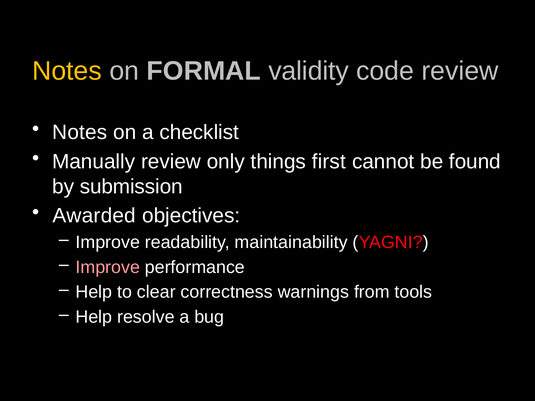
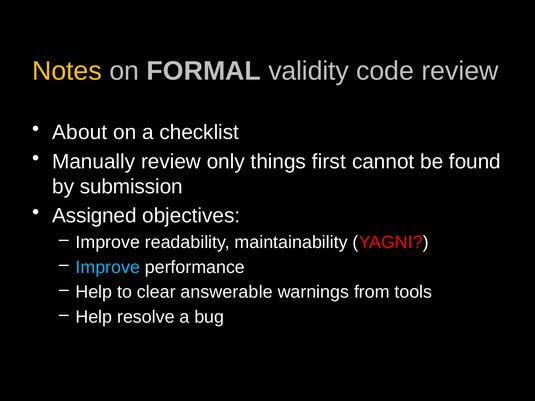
Notes: Notes -> About (80, 133)
Awarded: Awarded -> Assigned (94, 216)
Improve colour: pink -> light blue (108, 267)
correctness: correctness -> answerable (227, 292)
